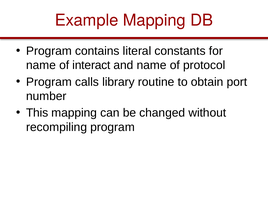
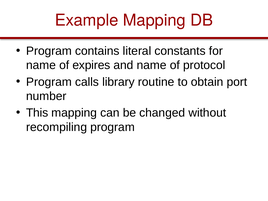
interact: interact -> expires (91, 65)
